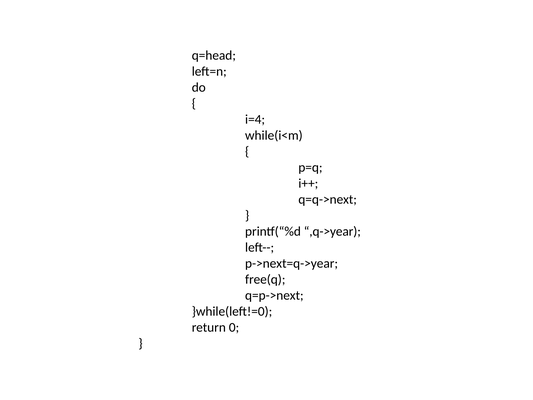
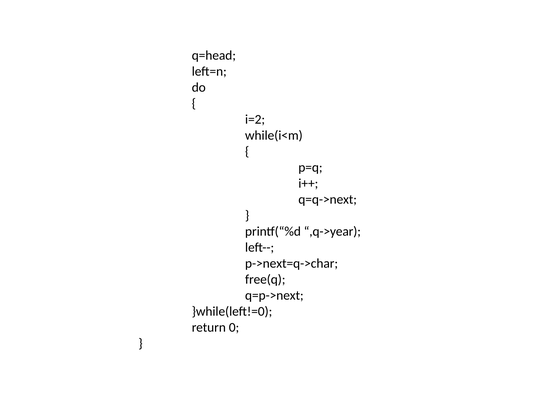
i=4: i=4 -> i=2 (255, 119)
p->next=q->year: p->next=q->year -> p->next=q->char (292, 263)
